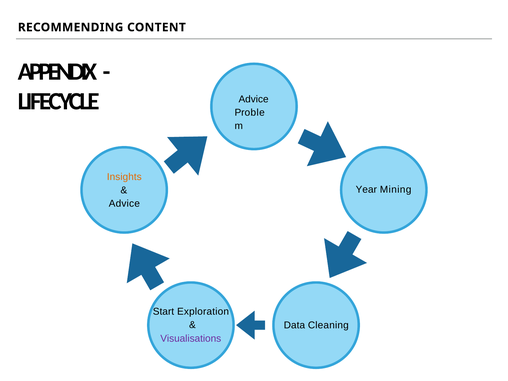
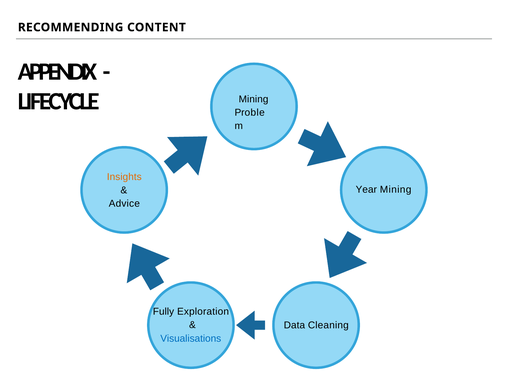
LIFECYCLE Advice: Advice -> Mining (254, 99)
Start: Start -> Fully (164, 312)
Visualisations colour: purple -> blue (191, 338)
